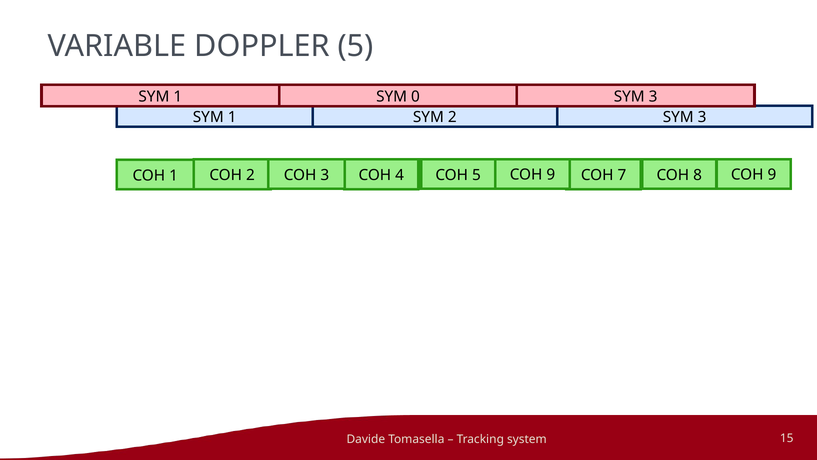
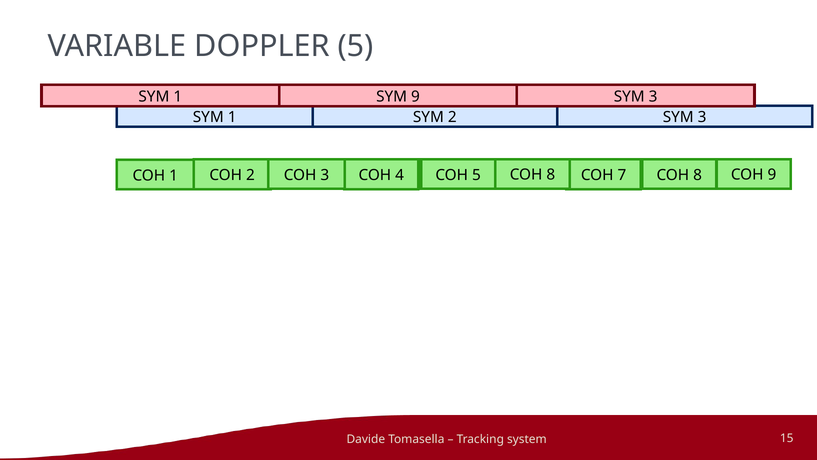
SYM 0: 0 -> 9 (415, 96)
3 COH 9: 9 -> 8 (551, 175)
